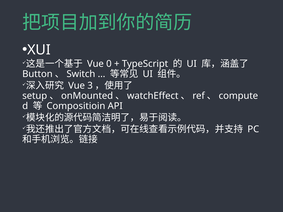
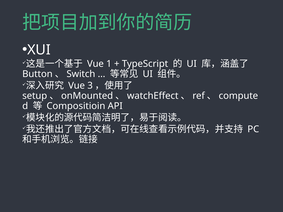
0: 0 -> 1 (109, 64)
